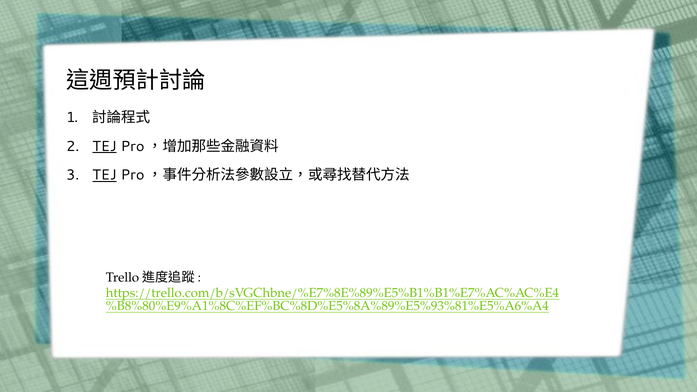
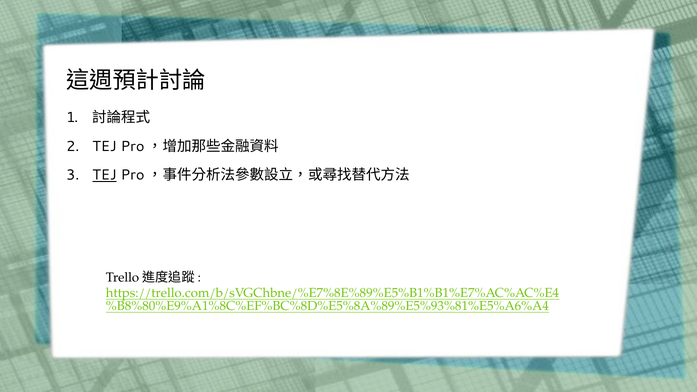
TEJ underline: present -> none (105, 146)
